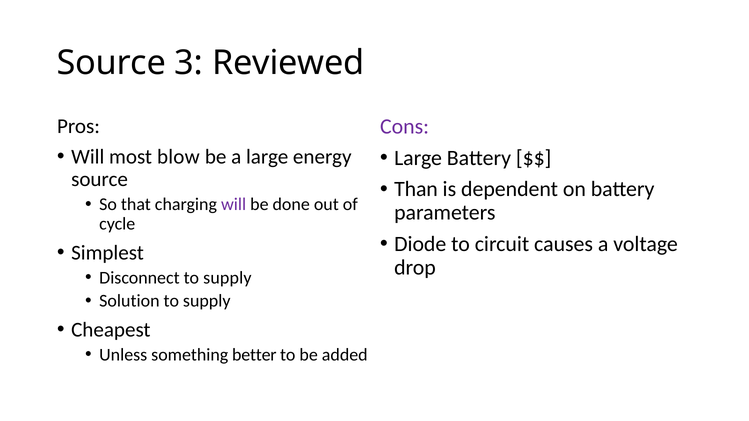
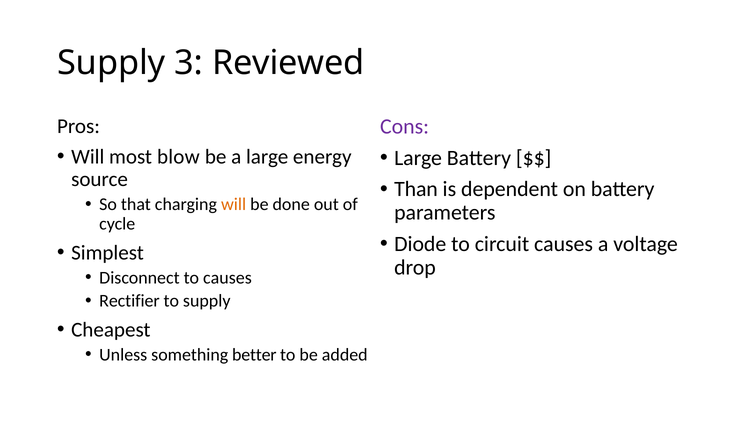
Source: Source -> Supply (111, 63)
will colour: purple -> orange (234, 205)
Disconnect to supply: supply -> causes (227, 278)
Solution: Solution -> Rectifier (129, 301)
